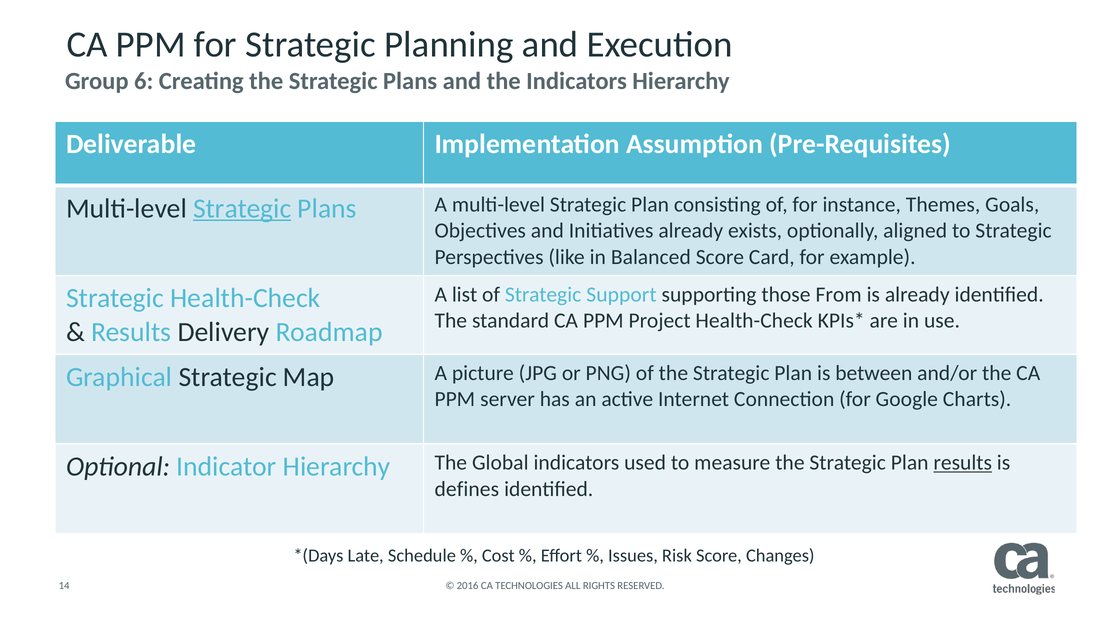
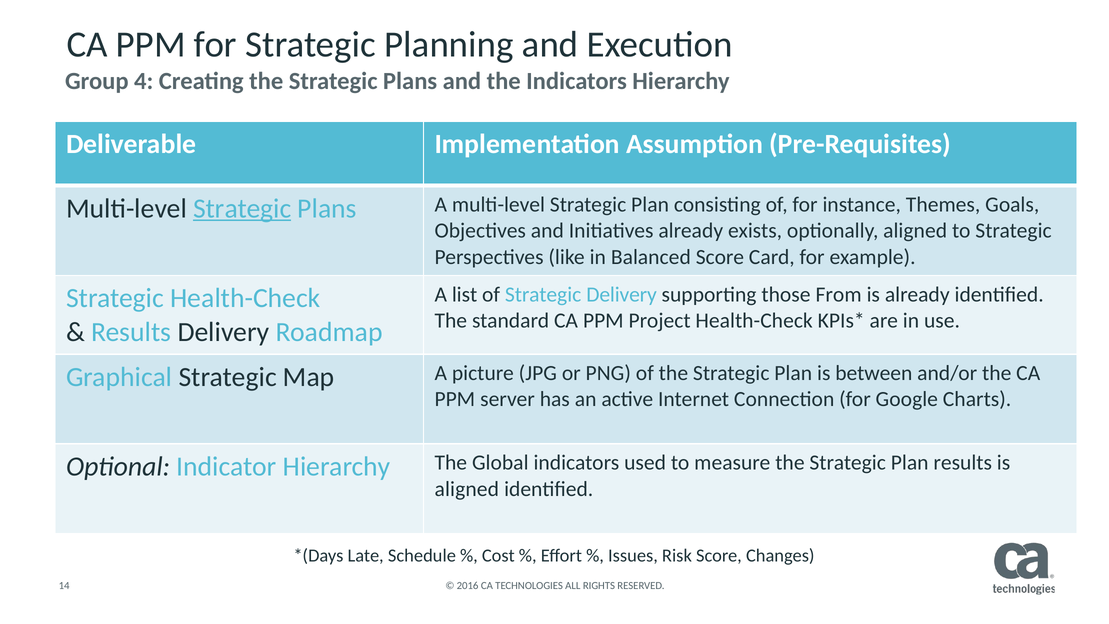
6: 6 -> 4 (144, 81)
Strategic Support: Support -> Delivery (622, 295)
results underline: present -> none (963, 463)
defines: defines -> aligned (467, 489)
